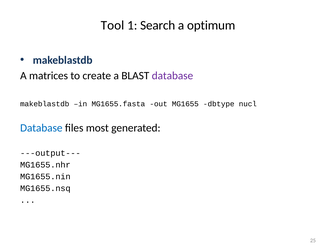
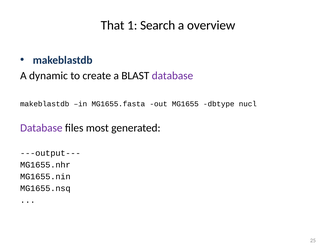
Tool: Tool -> That (113, 25)
optimum: optimum -> overview (211, 25)
matrices: matrices -> dynamic (48, 76)
Database colour: blue -> purple (41, 128)
